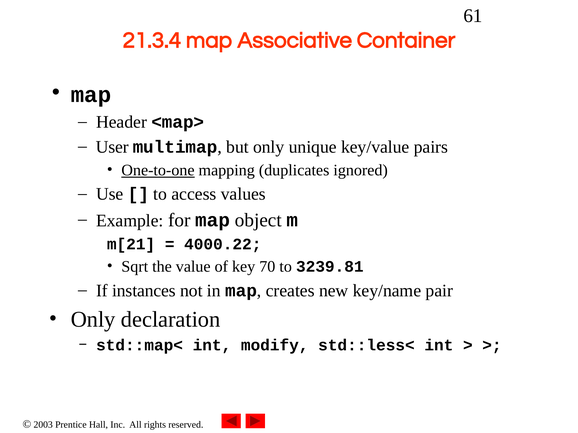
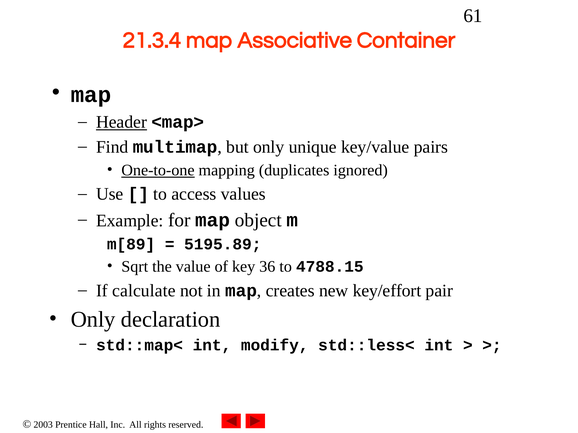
Header underline: none -> present (122, 122)
User: User -> Find (112, 147)
m[21: m[21 -> m[89 (131, 245)
4000.22: 4000.22 -> 5195.89 (223, 245)
70: 70 -> 36 (267, 267)
3239.81: 3239.81 -> 4788.15 (330, 267)
instances: instances -> calculate (144, 291)
key/name: key/name -> key/effort (387, 291)
